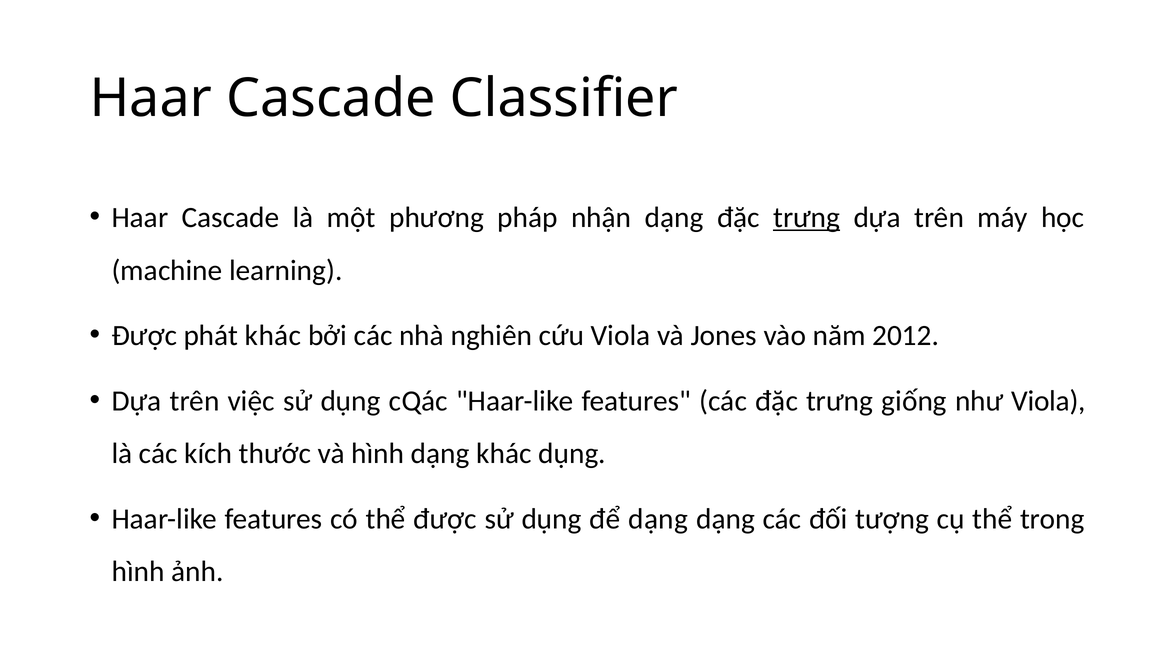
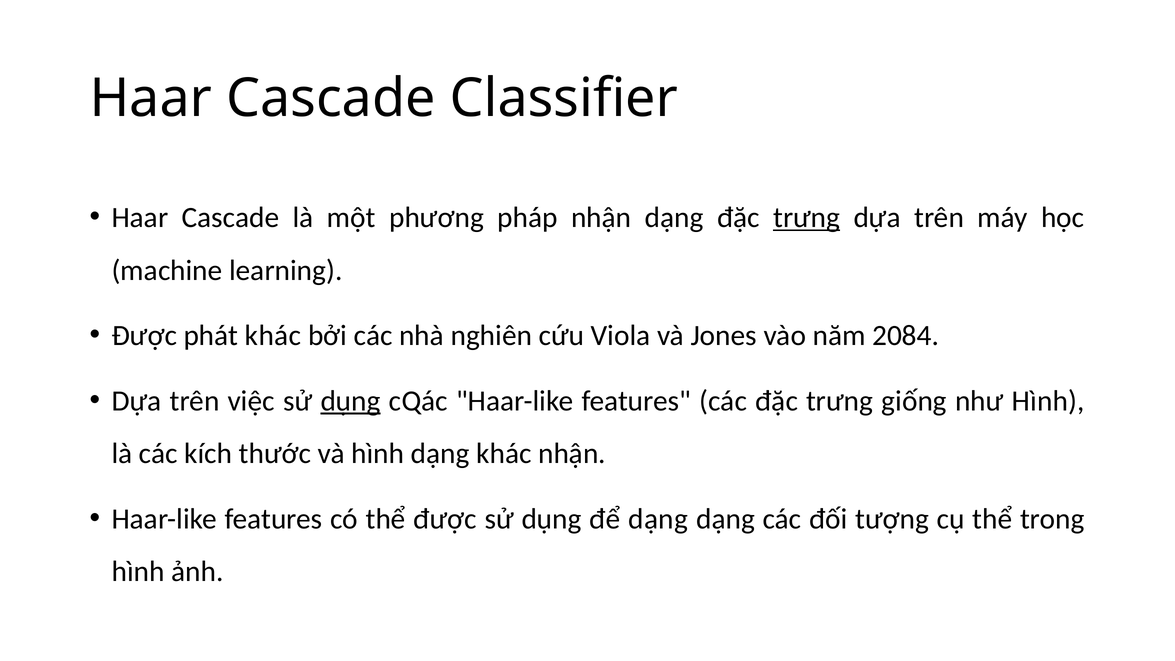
2012: 2012 -> 2084 (906, 336)
dụng underline: none -> present (351, 401)
như Viola: Viola -> Hình (1048, 401)
khác dụng: dụng -> nhận (572, 454)
